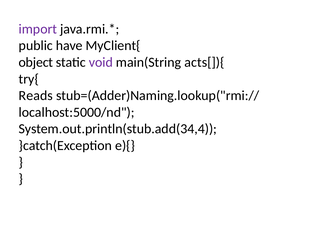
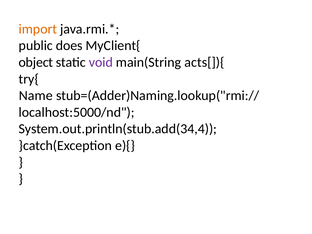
import colour: purple -> orange (38, 29)
have: have -> does (69, 46)
Reads: Reads -> Name (36, 96)
